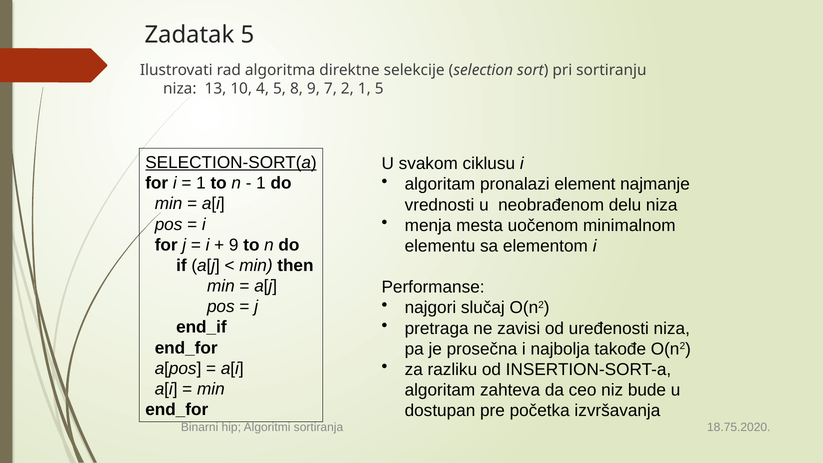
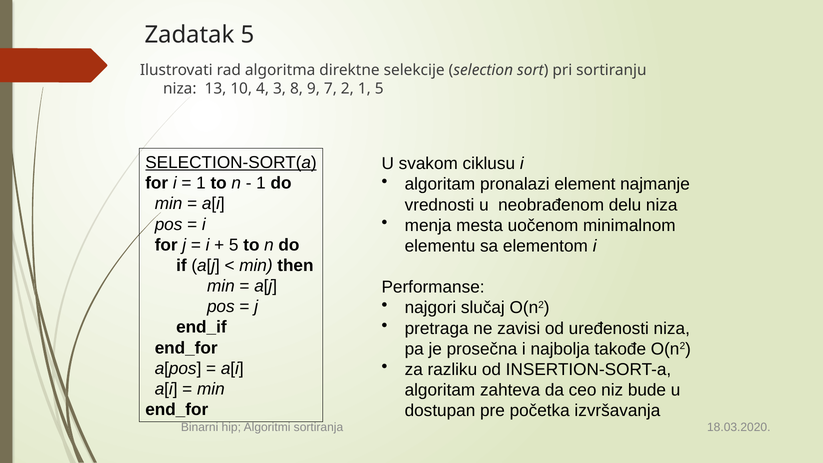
4 5: 5 -> 3 (280, 89)
9: 9 -> 5 (234, 245)
18.75.2020: 18.75.2020 -> 18.03.2020 (739, 427)
